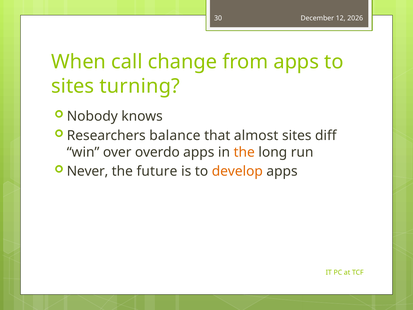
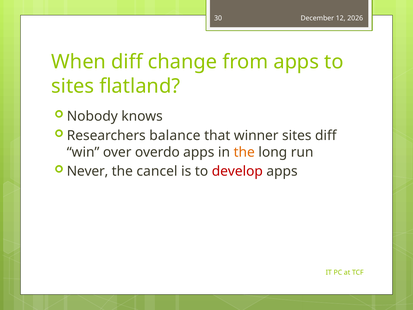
When call: call -> diff (127, 62)
turning: turning -> flatland (140, 86)
almost: almost -> winner (256, 136)
future: future -> cancel (157, 171)
develop colour: orange -> red (237, 171)
